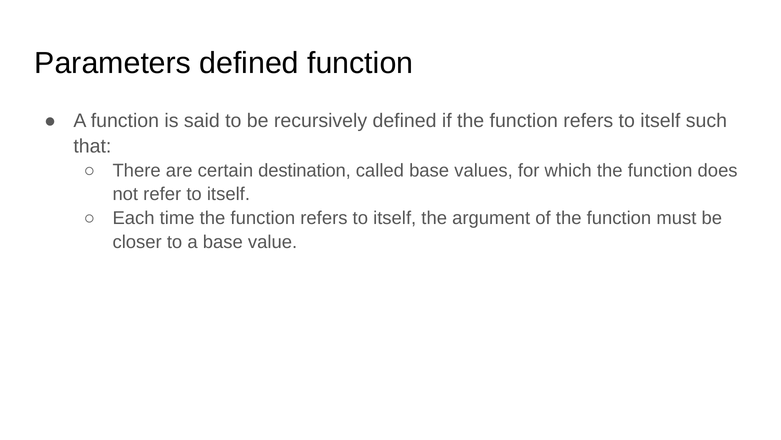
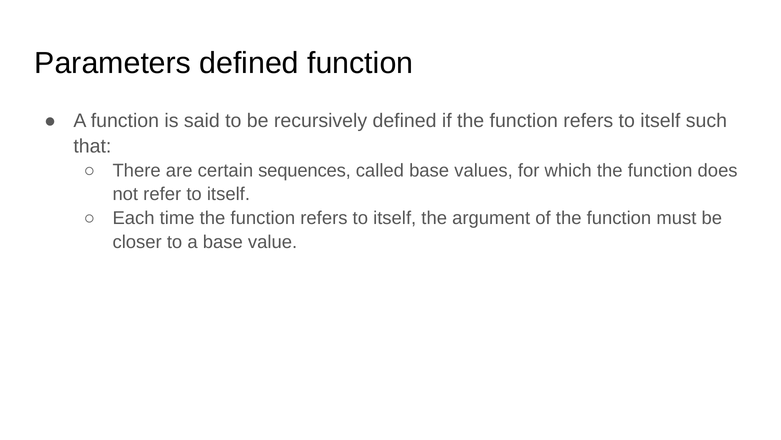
destination: destination -> sequences (304, 170)
